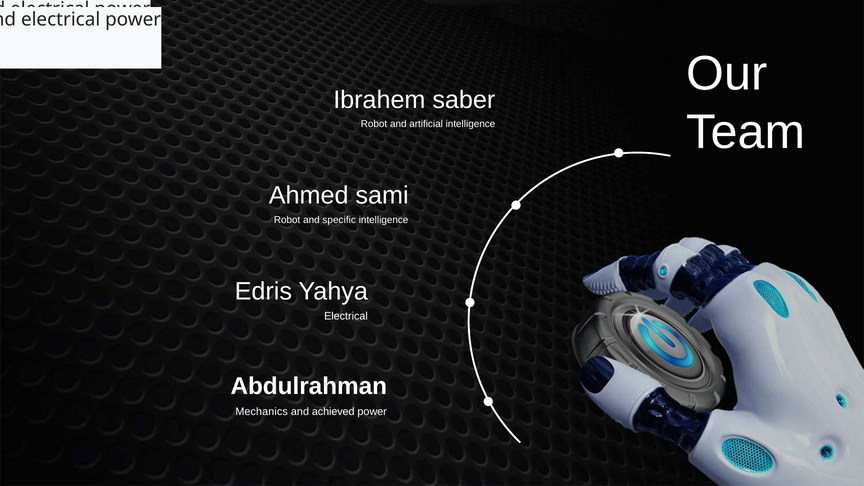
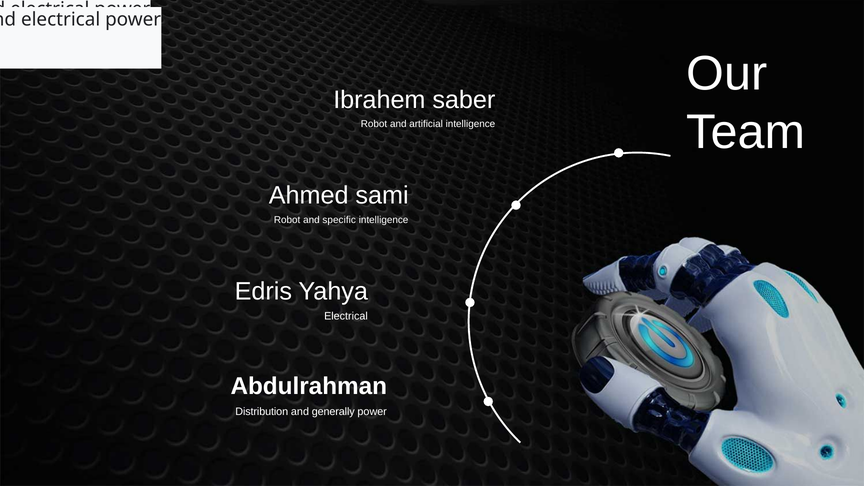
Mechanics: Mechanics -> Distribution (262, 412)
achieved: achieved -> generally (333, 412)
